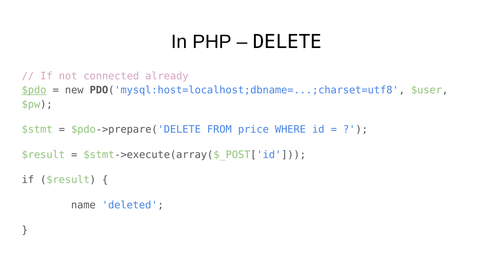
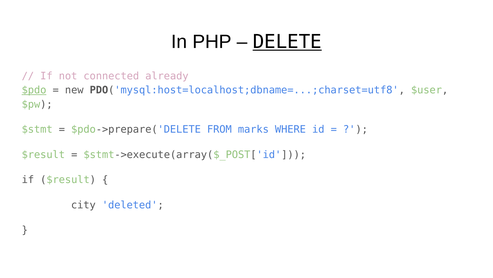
DELETE underline: none -> present (287, 42)
price: price -> marks (253, 129)
name: name -> city (83, 205)
